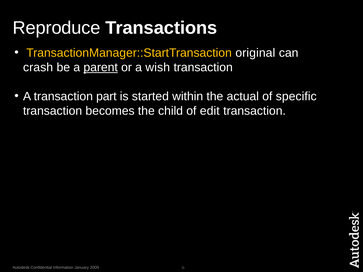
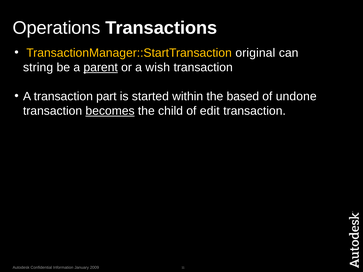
Reproduce: Reproduce -> Operations (57, 28)
crash: crash -> string (38, 67)
actual: actual -> based (243, 96)
specific: specific -> undone (296, 96)
becomes underline: none -> present (110, 111)
